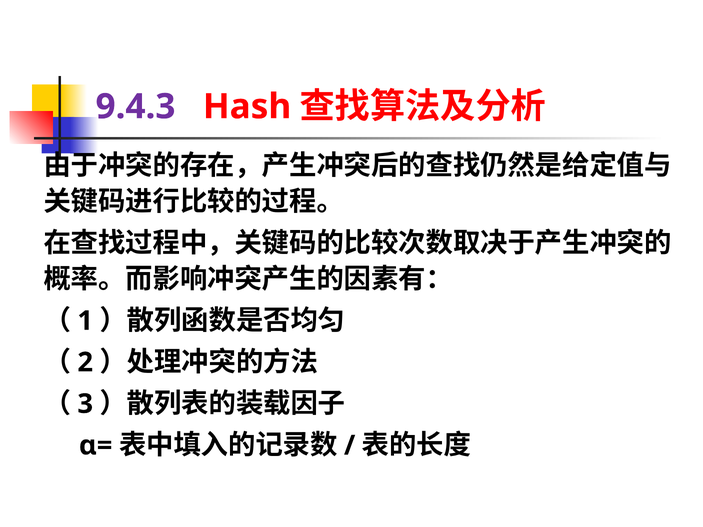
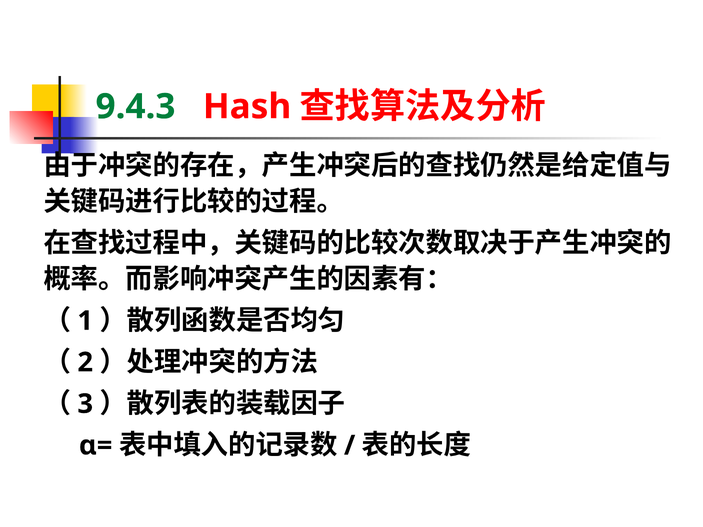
9.4.3 colour: purple -> green (135, 107)
